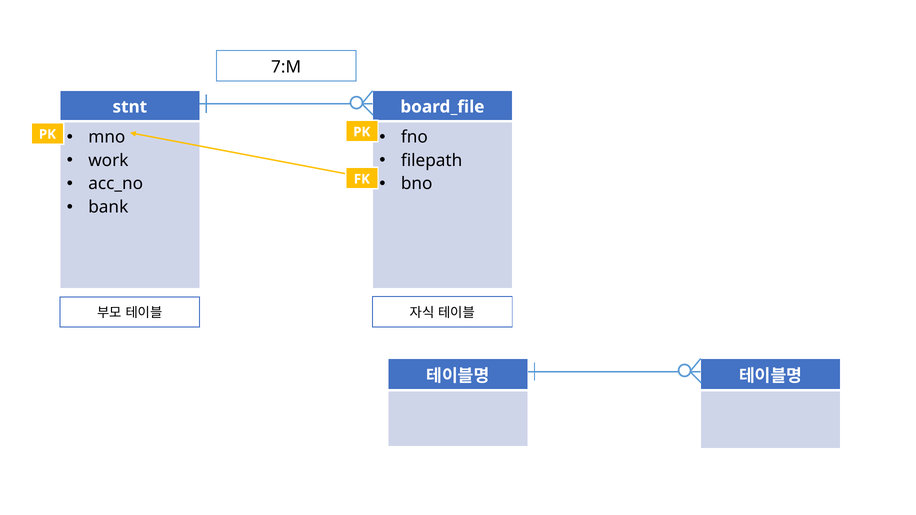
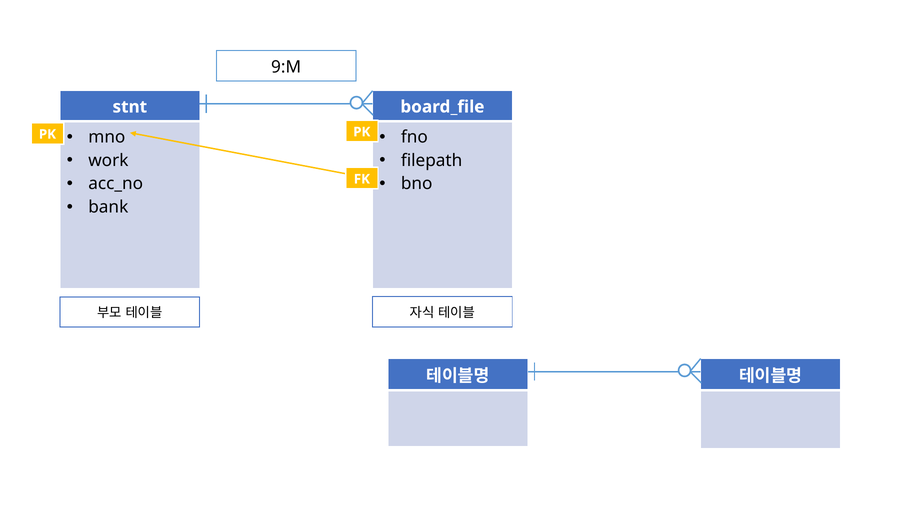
7:M: 7:M -> 9:M (286, 67)
